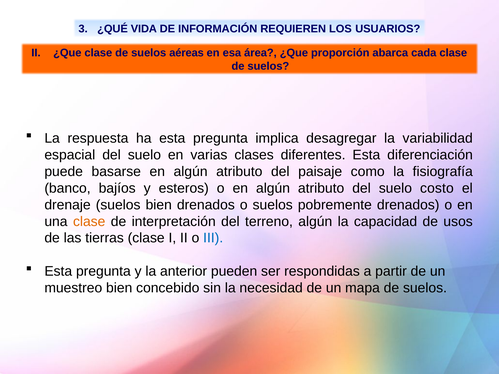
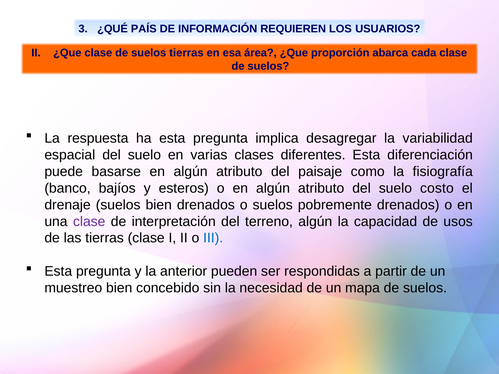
VIDA: VIDA -> PAÍS (144, 29)
suelos aéreas: aéreas -> tierras (186, 53)
clase colour: orange -> purple (89, 222)
